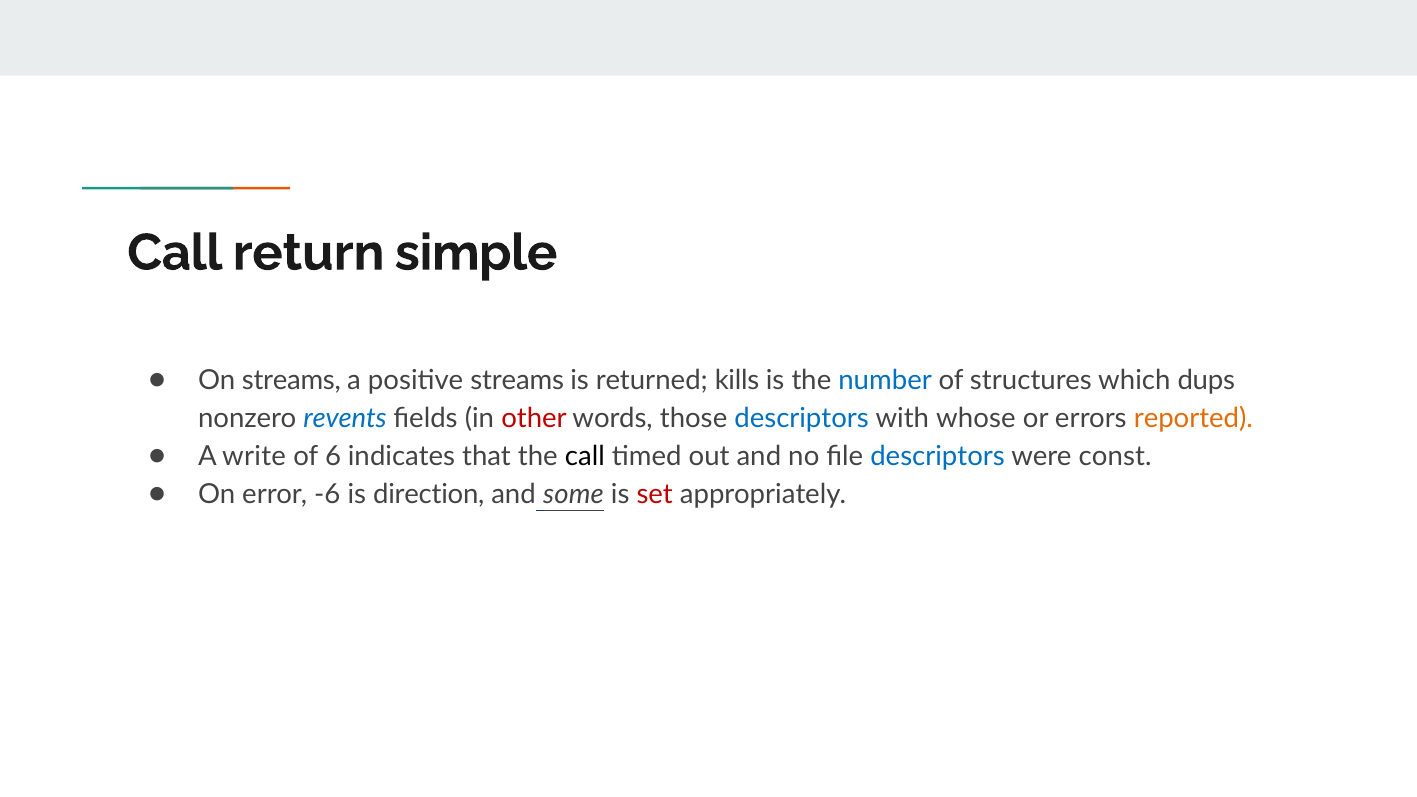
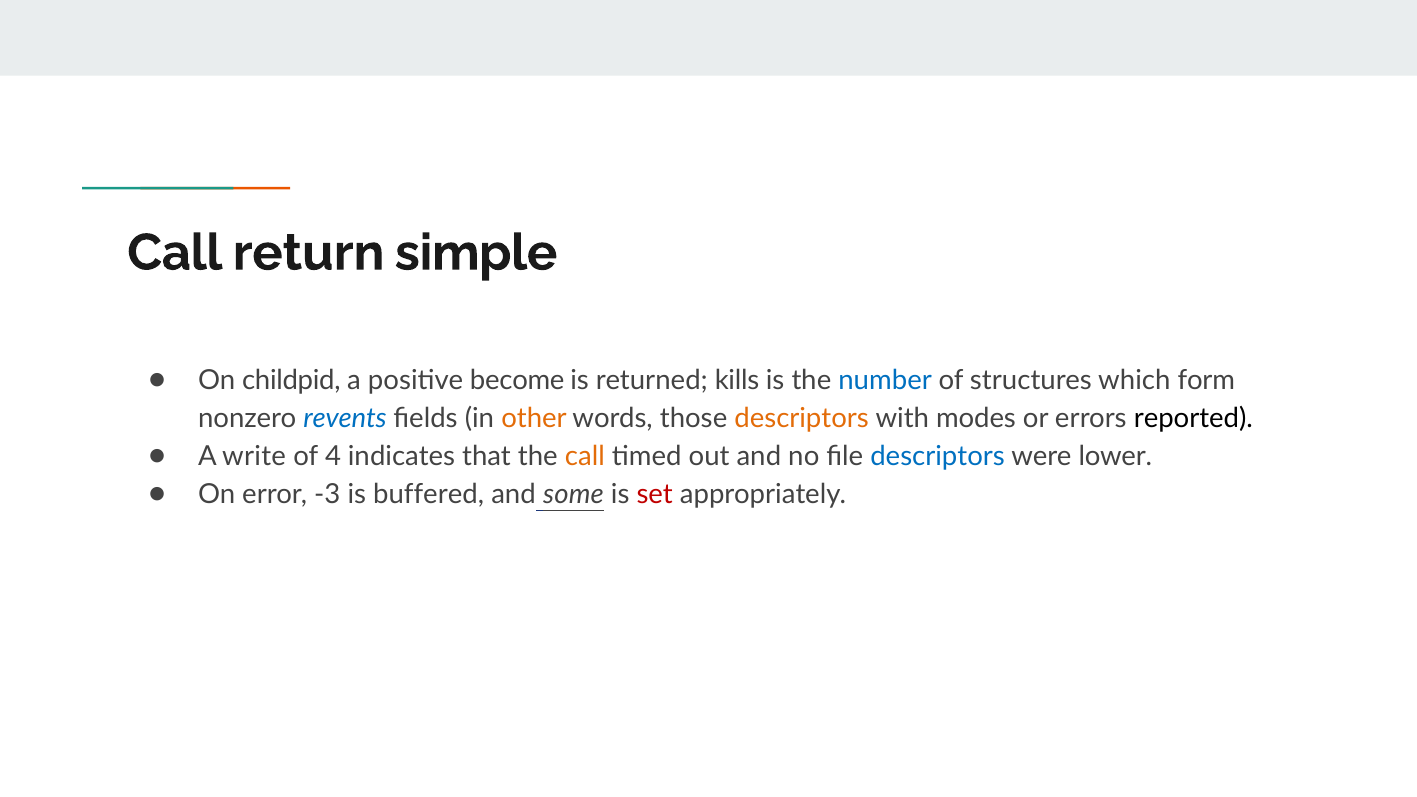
On streams: streams -> childpid (291, 380)
positive streams: streams -> become (517, 380)
dups: dups -> form (1206, 380)
other colour: red -> orange (534, 418)
descriptors colour: blue -> orange (802, 418)
whose: whose -> modes (976, 418)
reported colour: orange -> black (1193, 418)
6: 6 -> 4 (333, 456)
call colour: black -> orange (585, 456)
const: const -> lower (1115, 456)
-6: -6 -> -3 (327, 494)
direction: direction -> buffered (429, 494)
